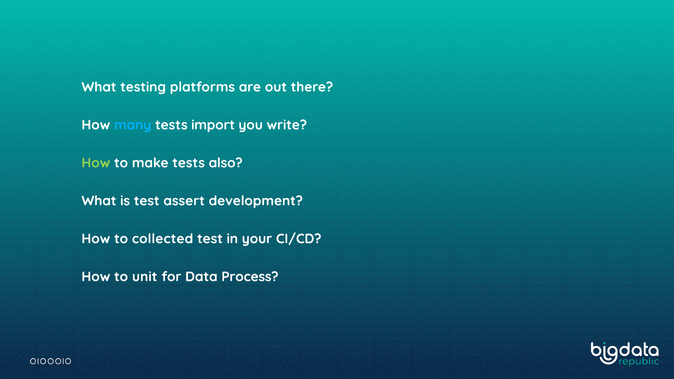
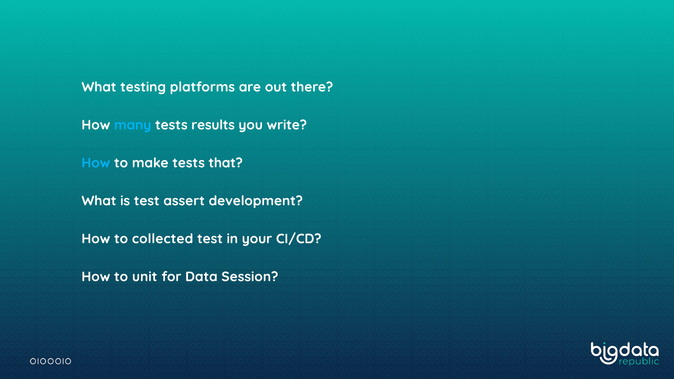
import: import -> results (213, 125)
How colour: light green -> light blue (96, 163)
also: also -> that (226, 163)
Process: Process -> Session (250, 277)
